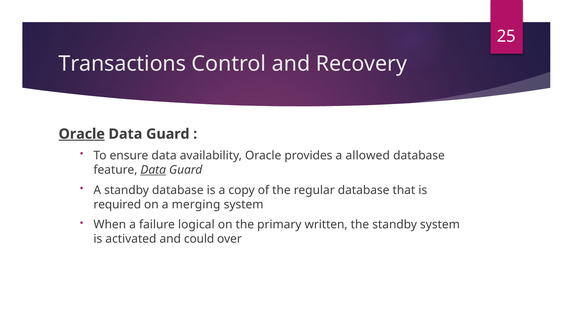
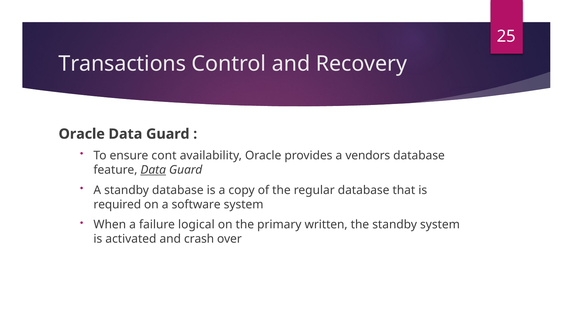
Oracle underline: present -> none (82, 134)
ensure data: data -> cont (164, 156)
allowed: allowed -> vendors (368, 156)
merging: merging -> software (196, 205)
could: could -> crash (199, 239)
